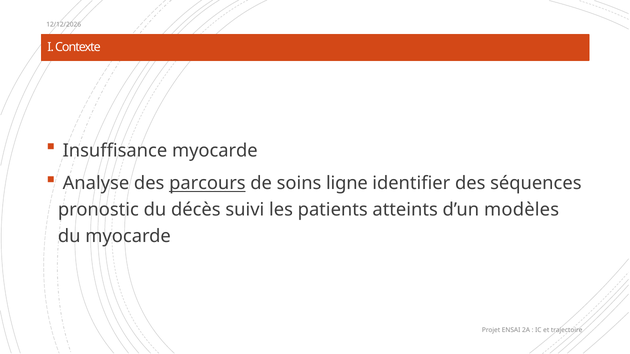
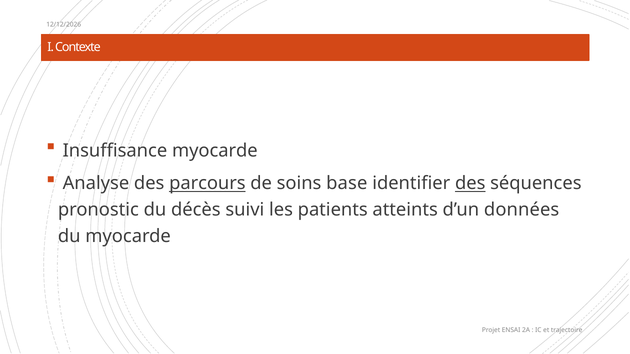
ligne: ligne -> base (347, 184)
des underline: none -> present (470, 184)
modèles: modèles -> données (522, 210)
